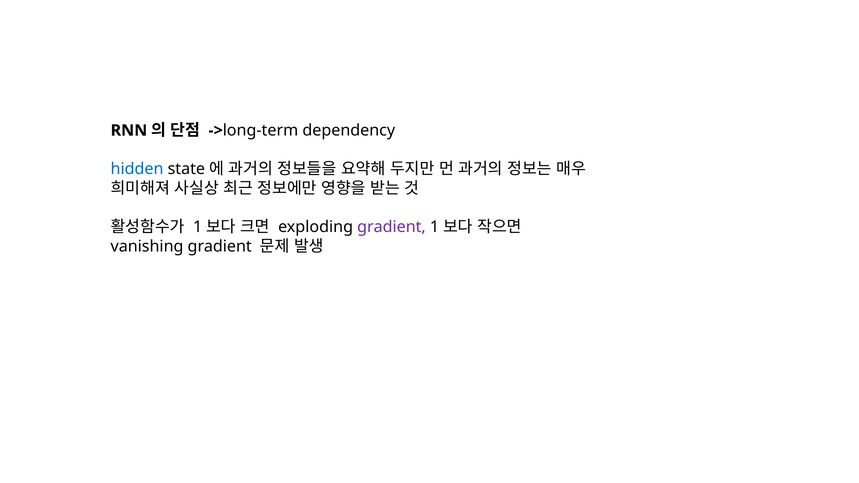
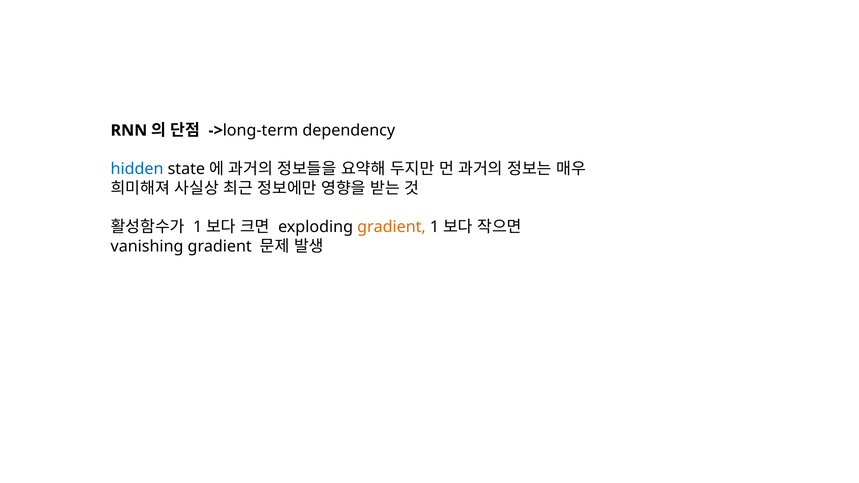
gradient colour: purple -> orange (391, 227)
